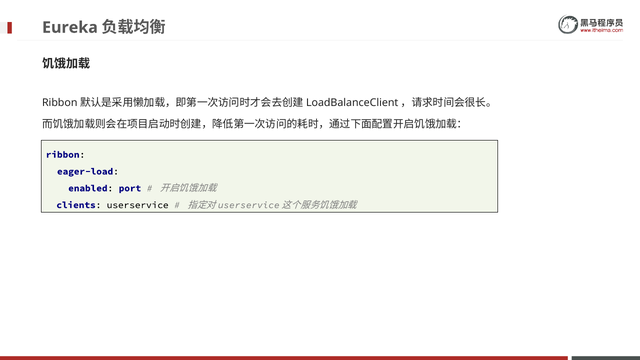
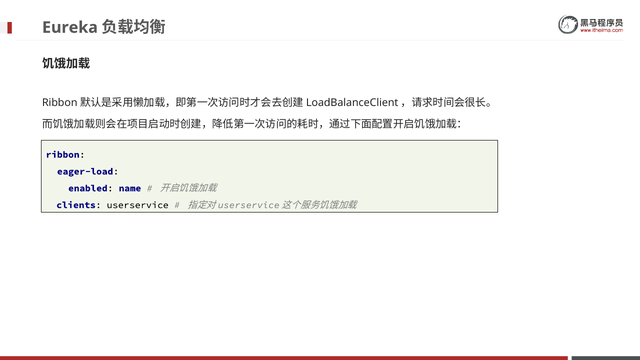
port: port -> name (130, 188)
